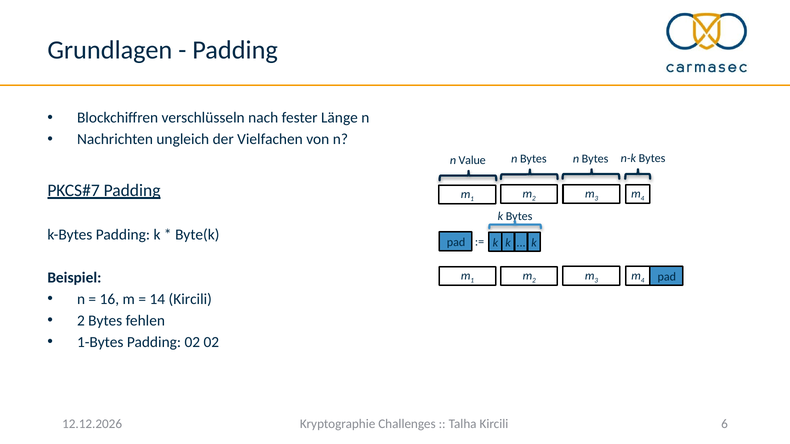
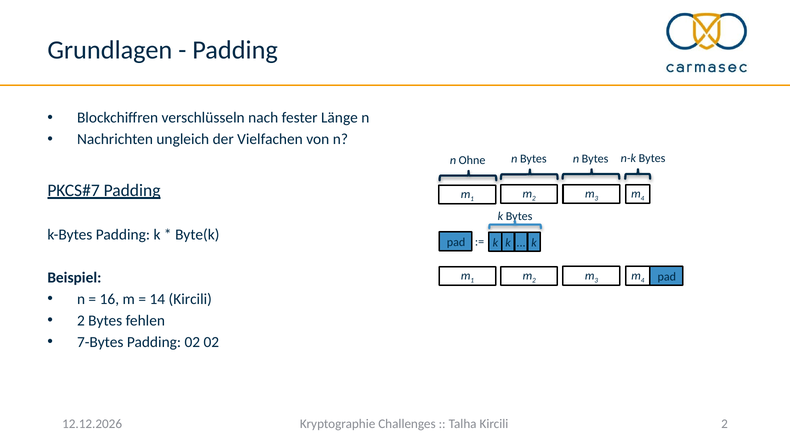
Value: Value -> Ohne (472, 160)
1-Bytes: 1-Bytes -> 7-Bytes (100, 342)
Kircili 6: 6 -> 2 (725, 424)
